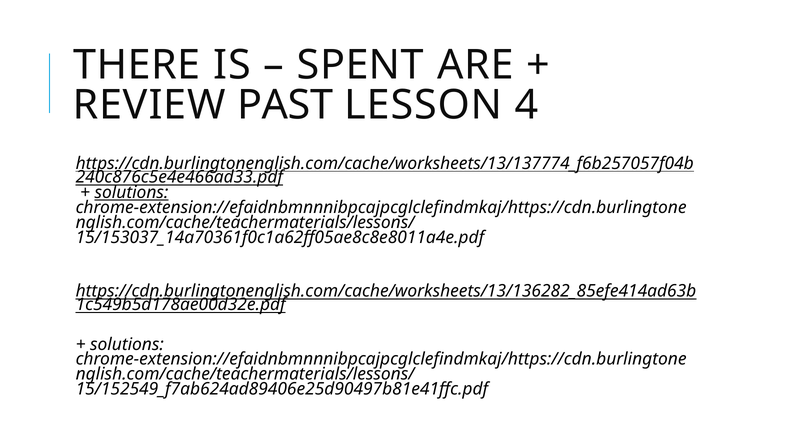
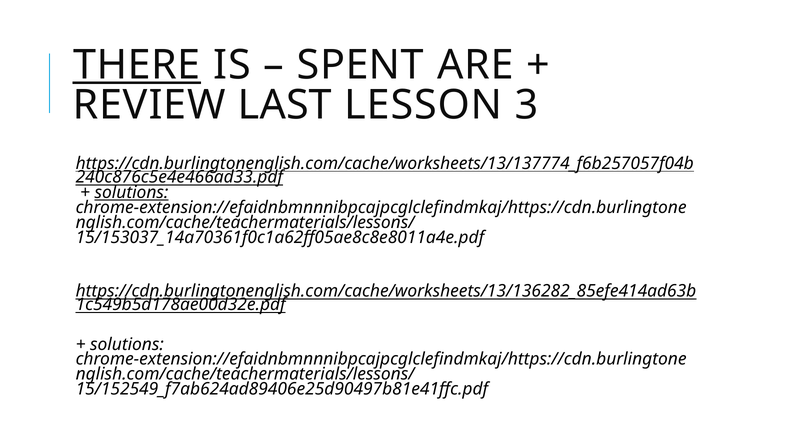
THERE underline: none -> present (137, 65)
PAST: PAST -> LAST (285, 105)
4: 4 -> 3 (526, 105)
